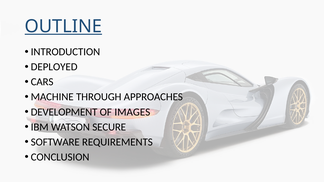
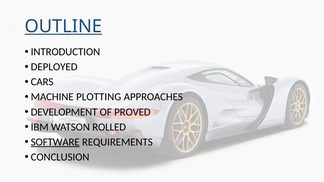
THROUGH: THROUGH -> PLOTTING (99, 97)
IMAGES: IMAGES -> PROVED (132, 112)
SECURE: SECURE -> ROLLED (109, 127)
SOFTWARE underline: none -> present (55, 142)
